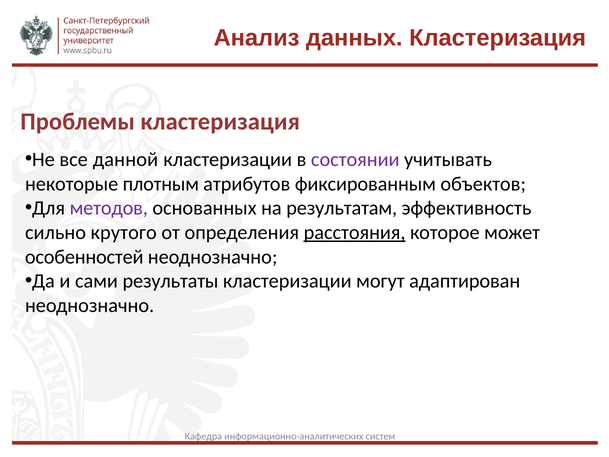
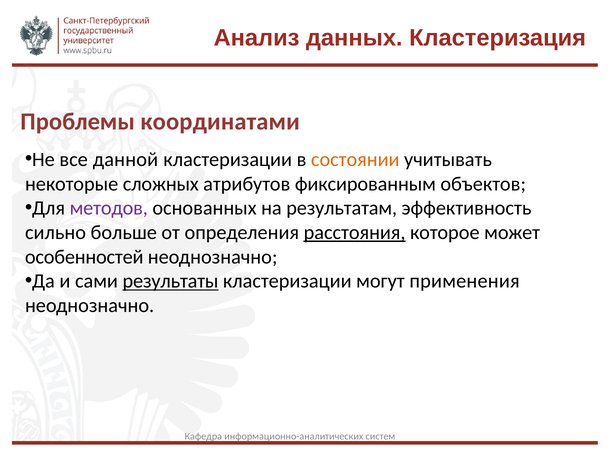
Проблемы кластеризация: кластеризация -> координатами (220, 122)
состоянии colour: purple -> orange (355, 159)
плотным: плотным -> сложных (161, 184)
крутого: крутого -> больше (124, 232)
результаты underline: none -> present (171, 281)
адаптирован: адаптирован -> применения (465, 281)
